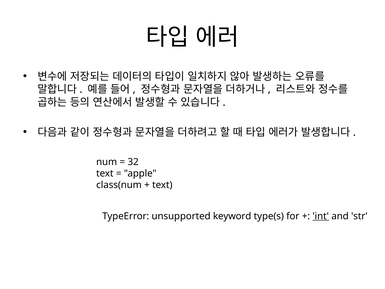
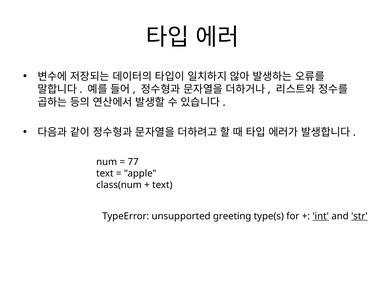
32: 32 -> 77 (133, 162)
keyword: keyword -> greeting (232, 216)
str underline: none -> present (359, 216)
